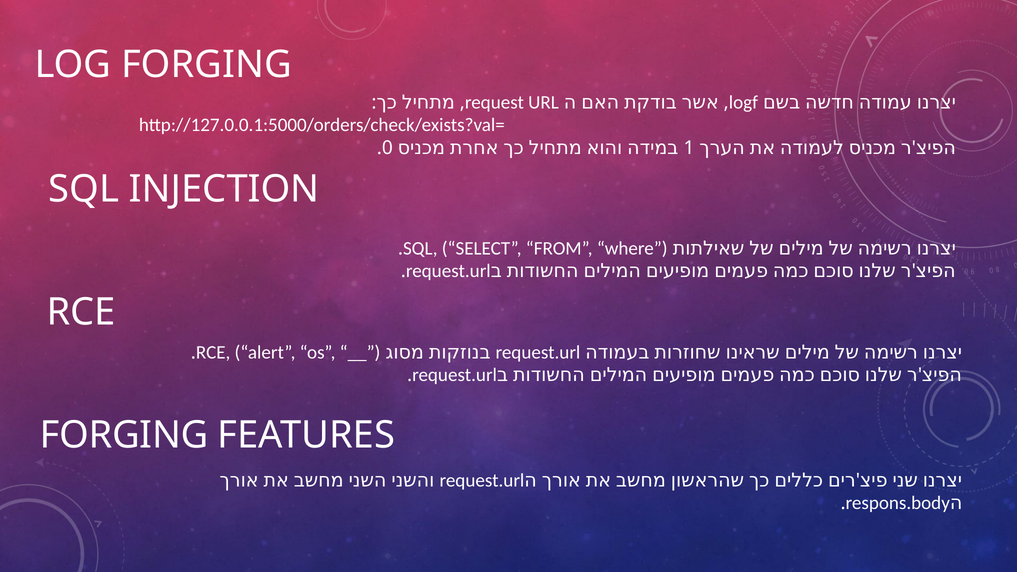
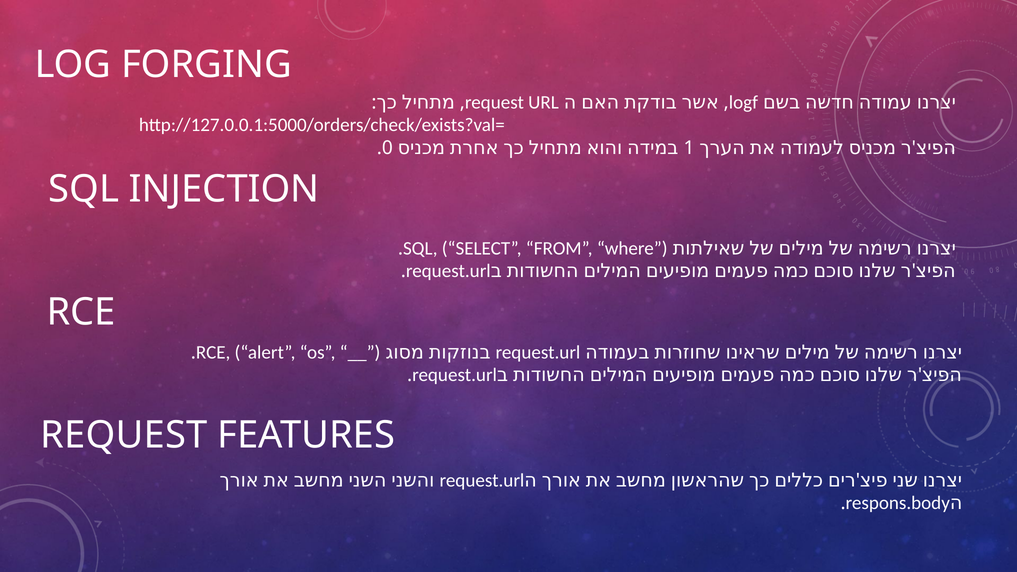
FORGING: FORGING -> REQUEST (124, 435)
